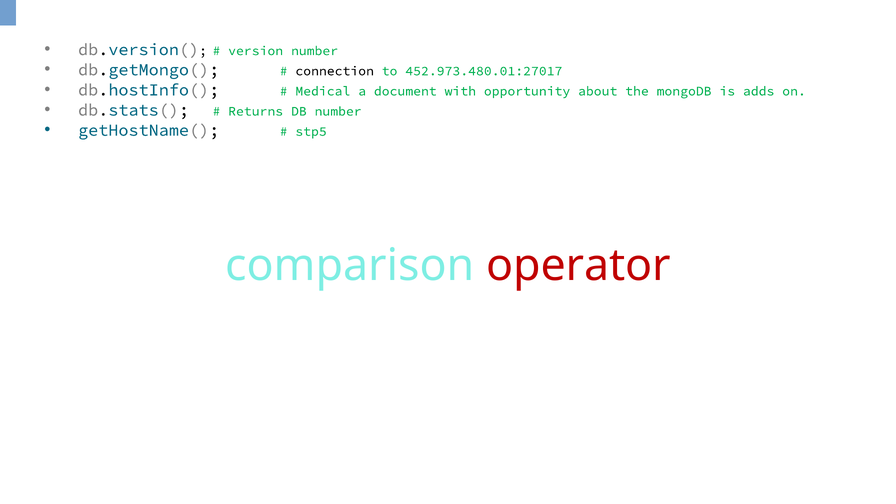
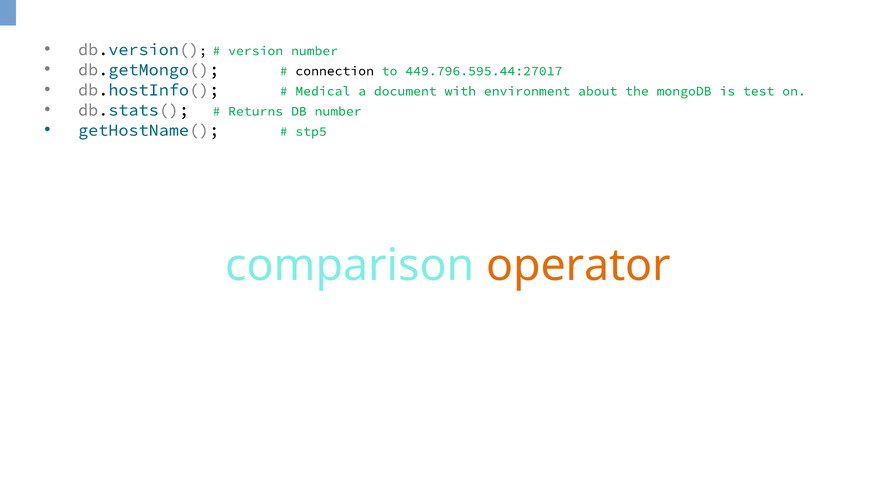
452.973.480.01:27017: 452.973.480.01:27017 -> 449.796.595.44:27017 (484, 71)
opportunity: opportunity -> environment (527, 91)
adds: adds -> test (759, 91)
operator colour: red -> orange (578, 265)
